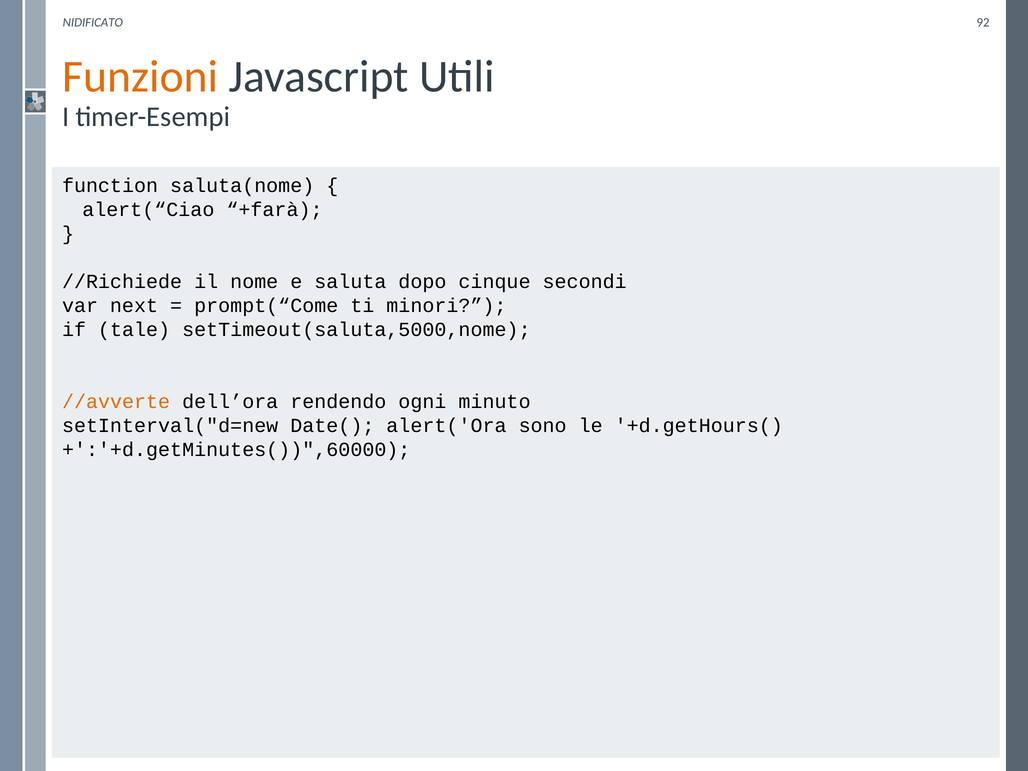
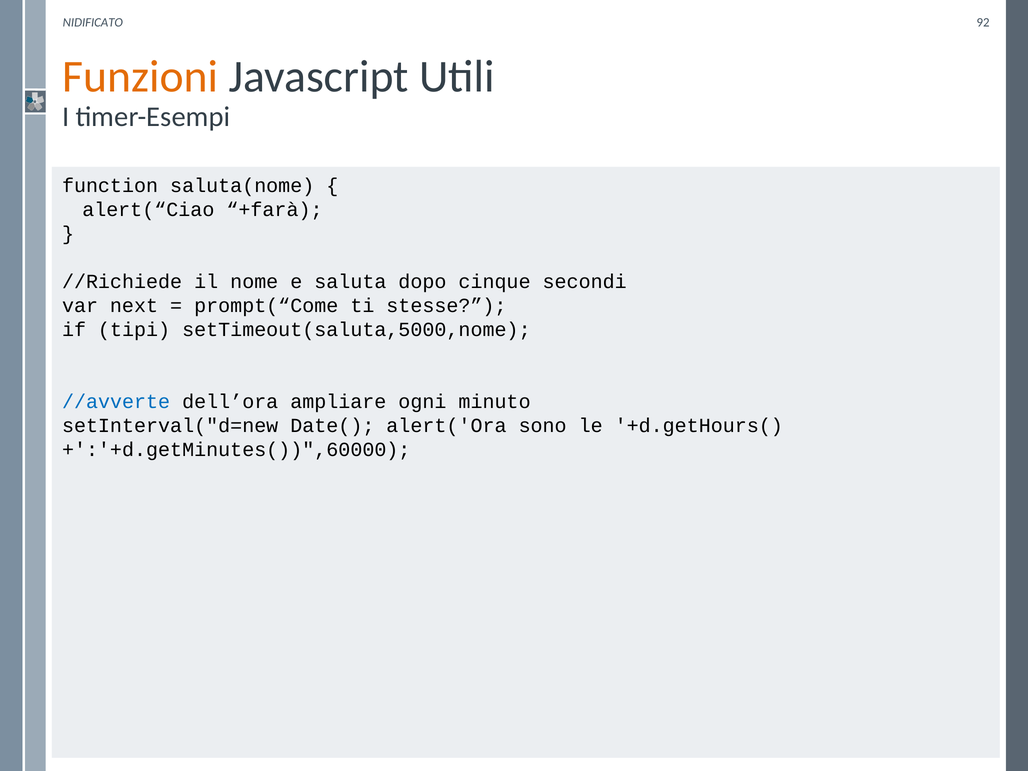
minori: minori -> stesse (446, 305)
tale: tale -> tipi (134, 329)
//avverte colour: orange -> blue (116, 401)
rendendo: rendendo -> ampliare (338, 401)
